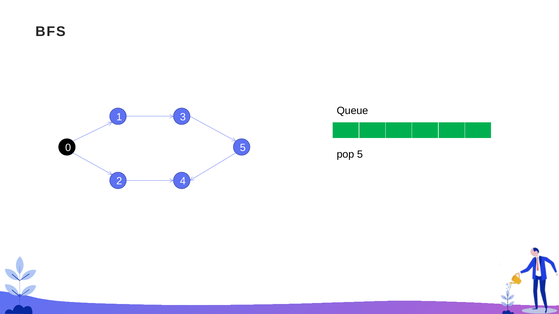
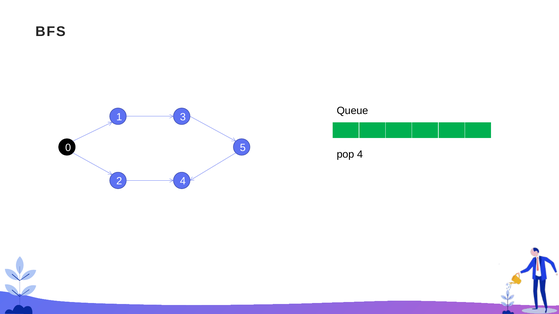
pop 5: 5 -> 4 (360, 155)
